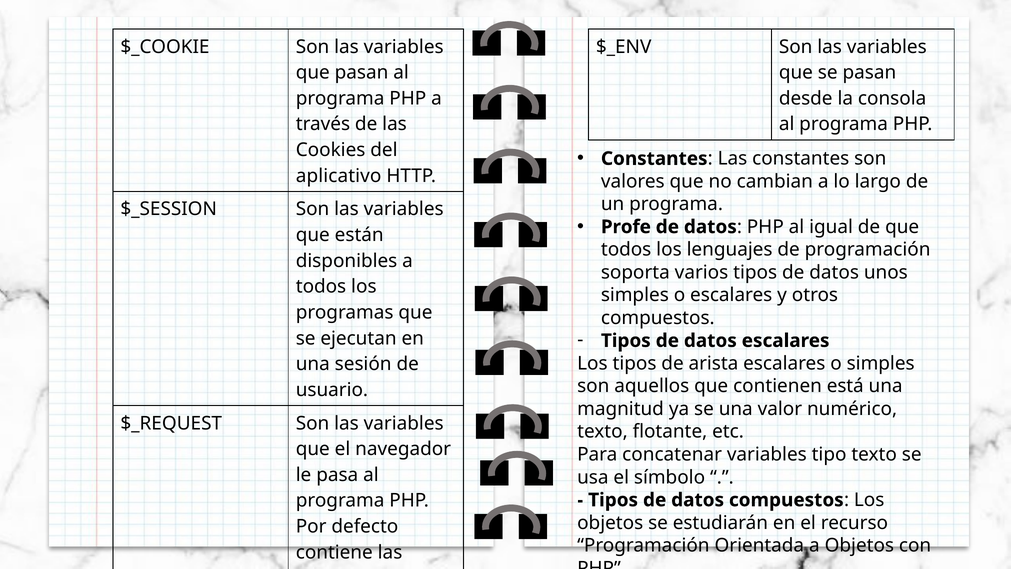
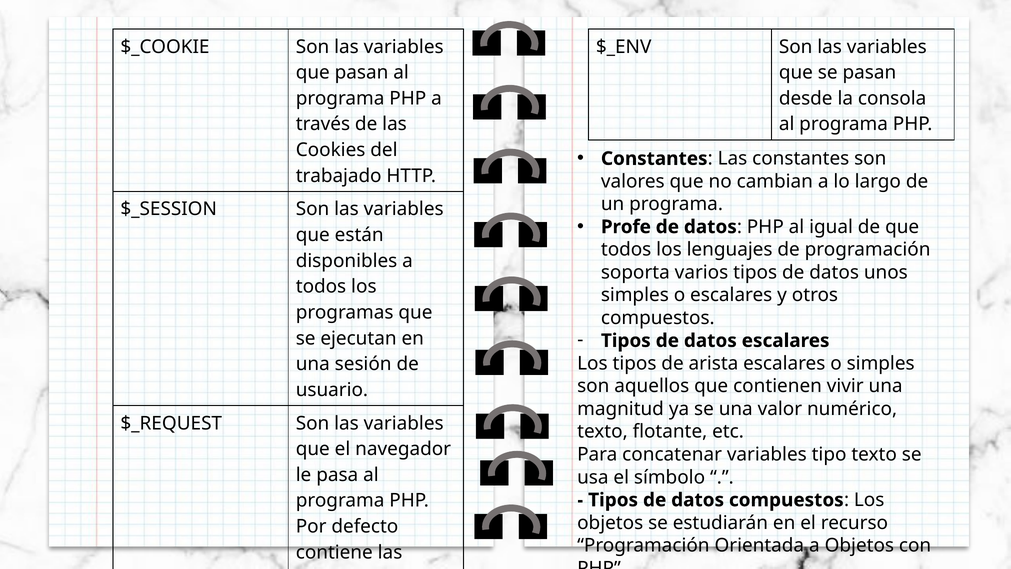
aplicativo: aplicativo -> trabajado (339, 176)
está: está -> vivir (845, 386)
